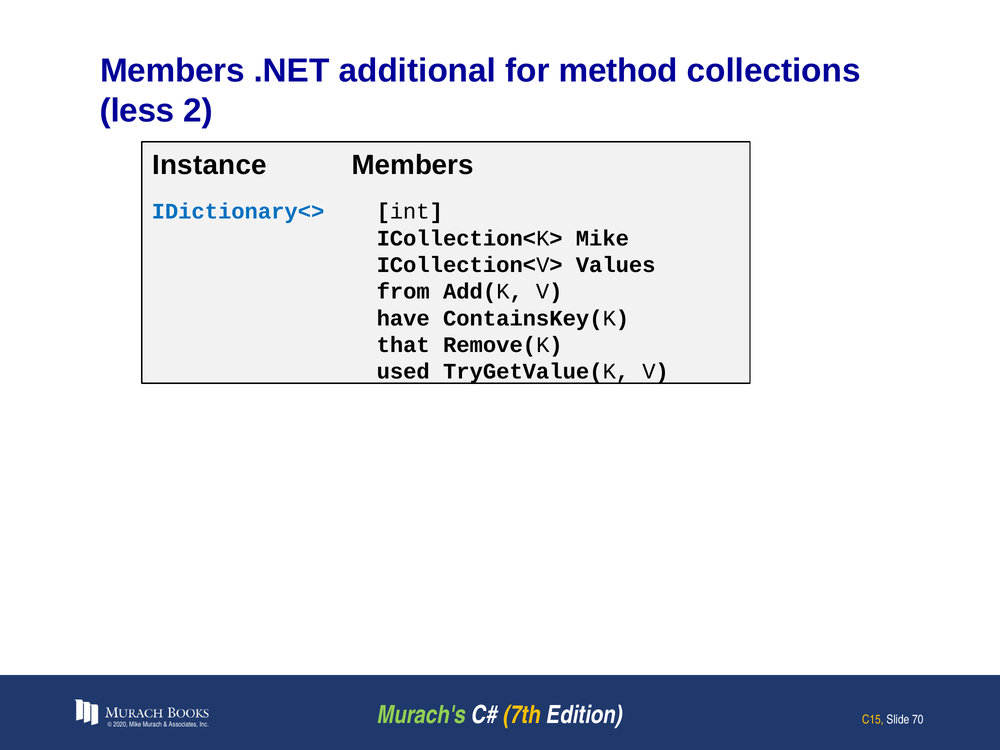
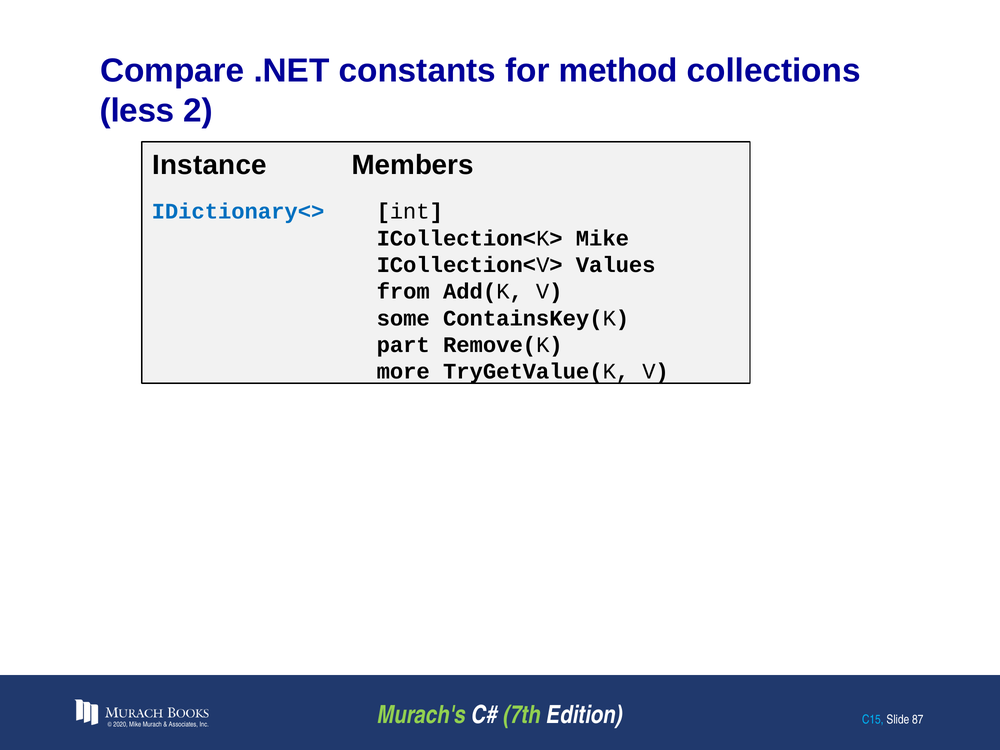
Members: Members -> Compare (172, 71)
additional: additional -> constants (417, 71)
have: have -> some (403, 318)
that: that -> part (403, 345)
used: used -> more (403, 371)
7th colour: yellow -> light green (522, 715)
C15 colour: yellow -> light blue (873, 720)
70: 70 -> 87 (918, 720)
